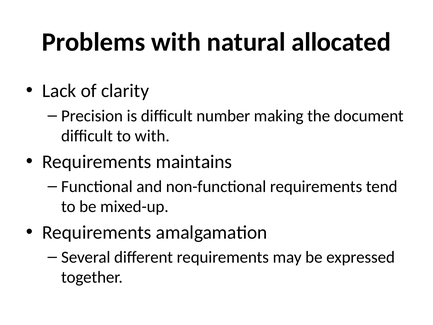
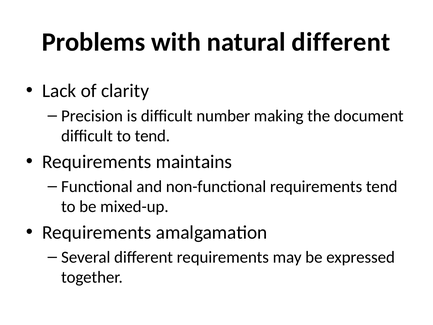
natural allocated: allocated -> different (341, 42)
to with: with -> tend (152, 136)
